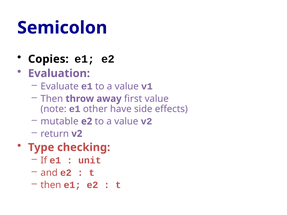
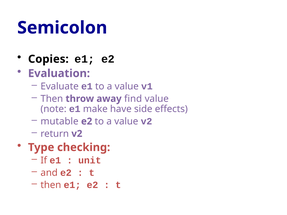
first: first -> find (133, 99)
other: other -> make (95, 109)
